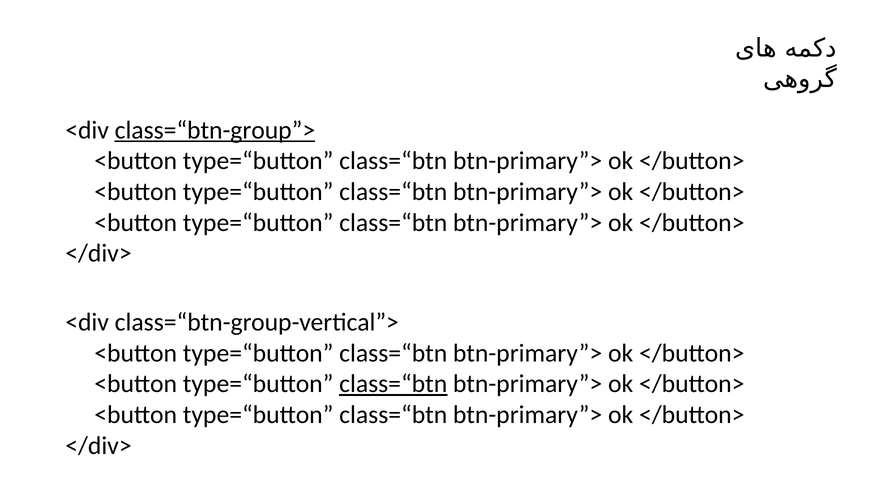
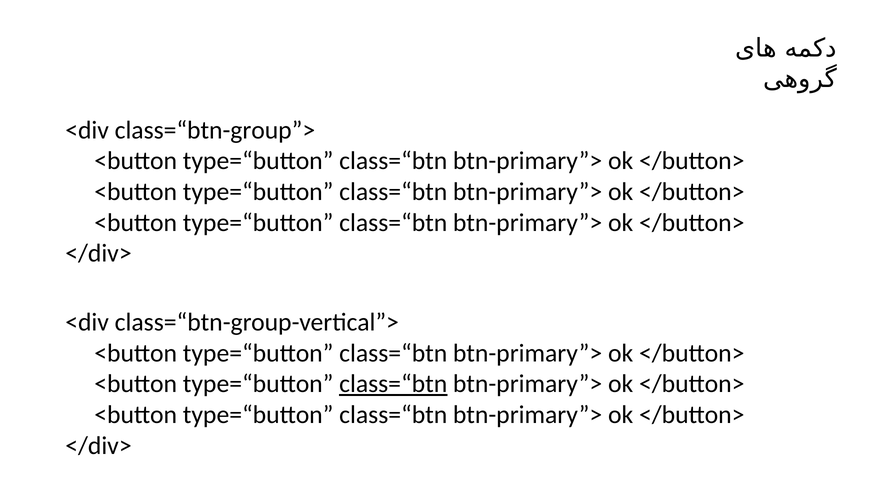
class=“btn-group”> underline: present -> none (215, 130)
